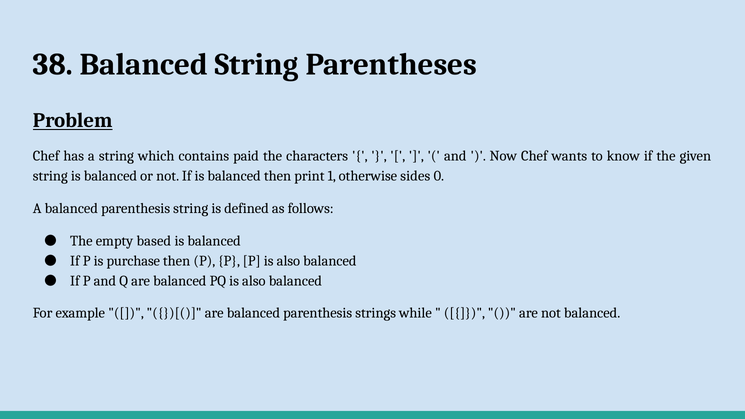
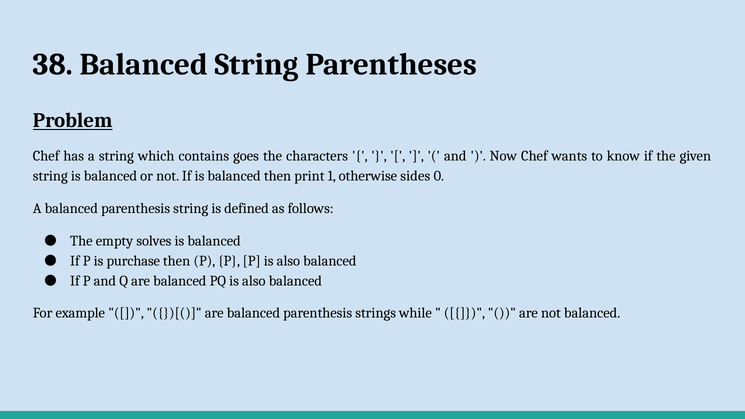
paid: paid -> goes (246, 156)
based: based -> solves (154, 241)
